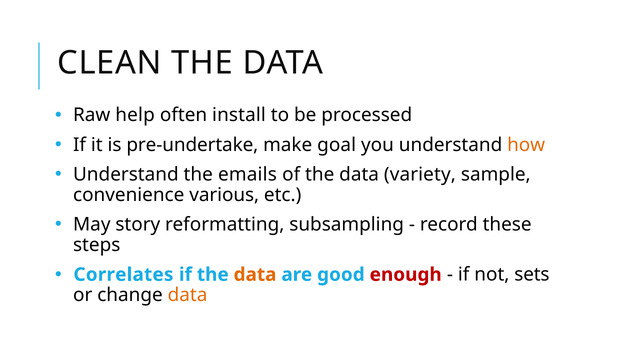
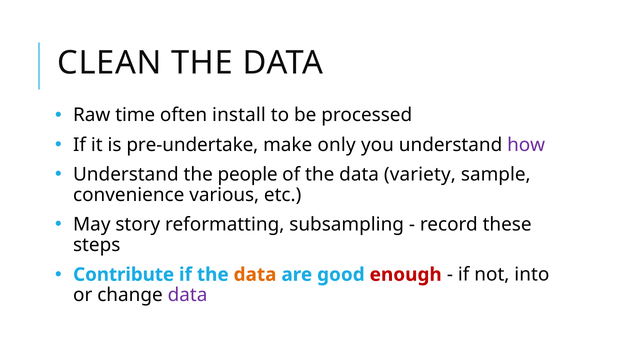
help: help -> time (135, 115)
goal: goal -> only (337, 145)
how colour: orange -> purple (526, 145)
emails: emails -> people (248, 174)
Correlates: Correlates -> Contribute (124, 274)
sets: sets -> into (532, 274)
data colour: orange -> purple (188, 295)
